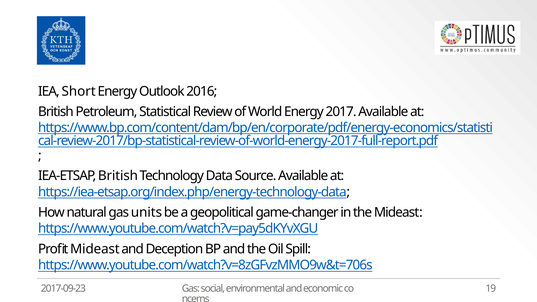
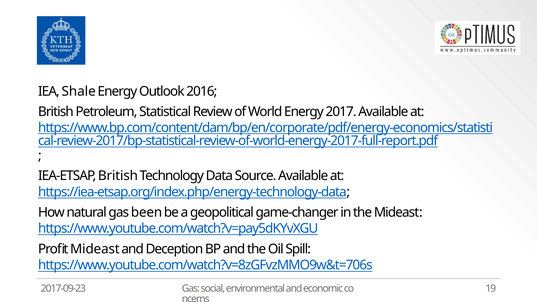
Short: Short -> Shale (79, 92)
units: units -> been (147, 212)
